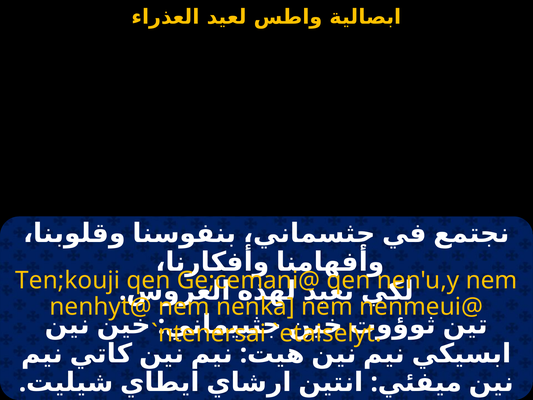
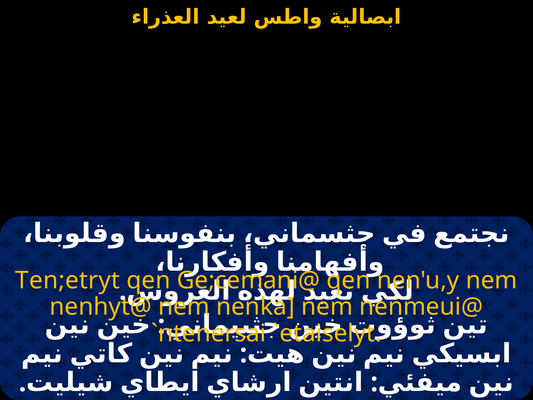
Ten;kouji: Ten;kouji -> Ten;etryt (68, 280)
